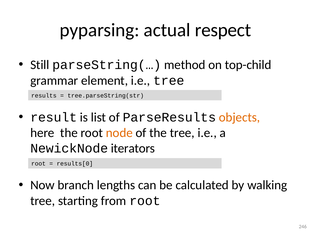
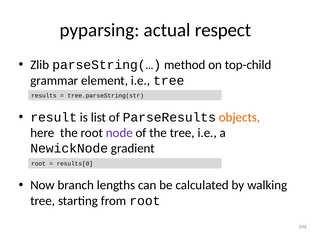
Still: Still -> Zlib (40, 65)
node colour: orange -> purple (119, 132)
iterators: iterators -> gradient (133, 148)
